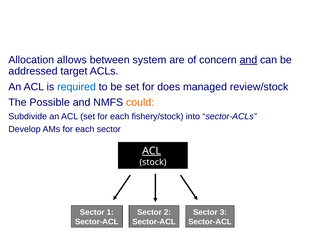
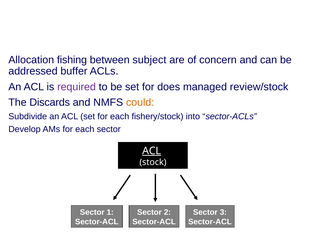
allows: allows -> fishing (72, 60)
system: system -> subject (149, 60)
and underline: present -> none (248, 60)
target: target -> buffer (74, 71)
required colour: blue -> purple (77, 87)
Possible: Possible -> Discards (50, 102)
